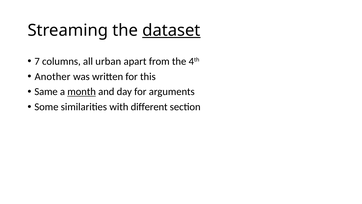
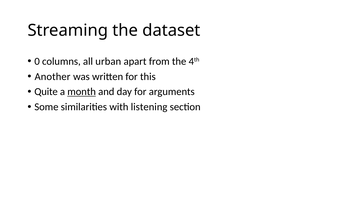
dataset underline: present -> none (171, 30)
7: 7 -> 0 (37, 61)
Same: Same -> Quite (46, 92)
different: different -> listening (149, 107)
